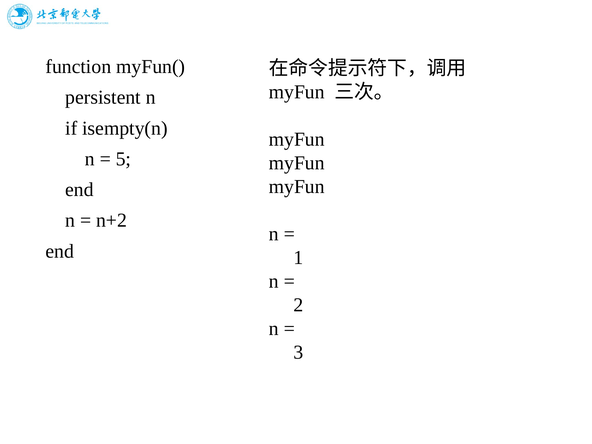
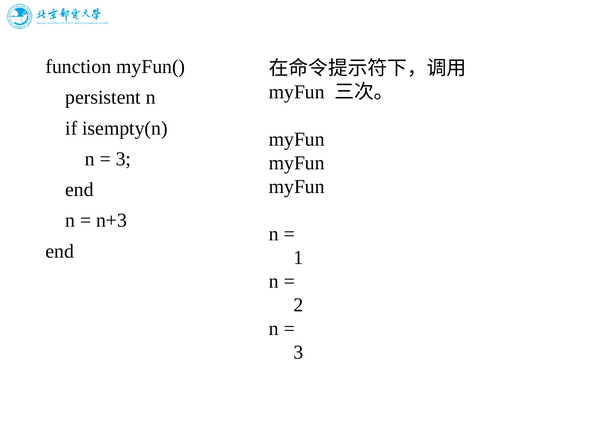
5: 5 -> 3 (123, 159)
n+2: n+2 -> n+3 (111, 220)
